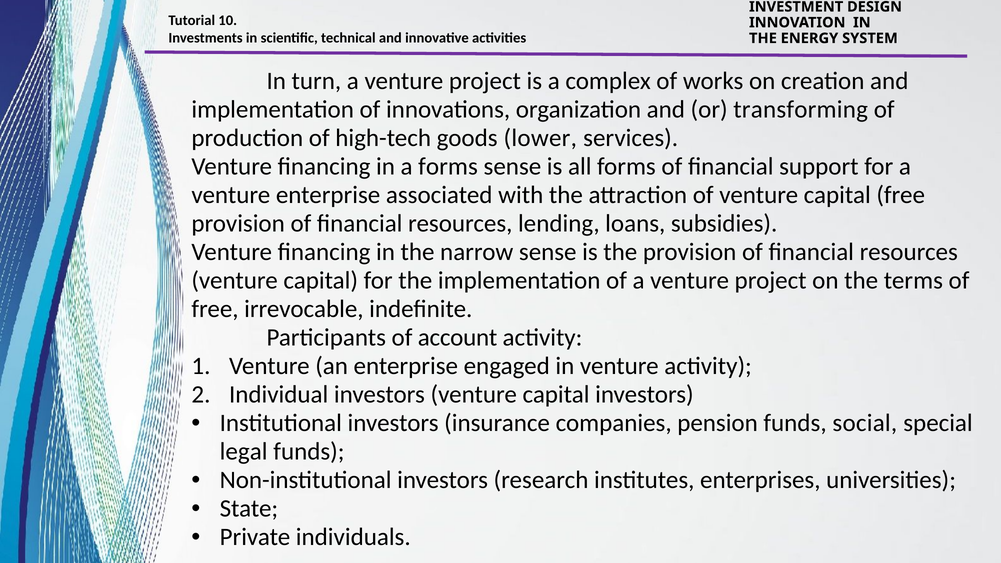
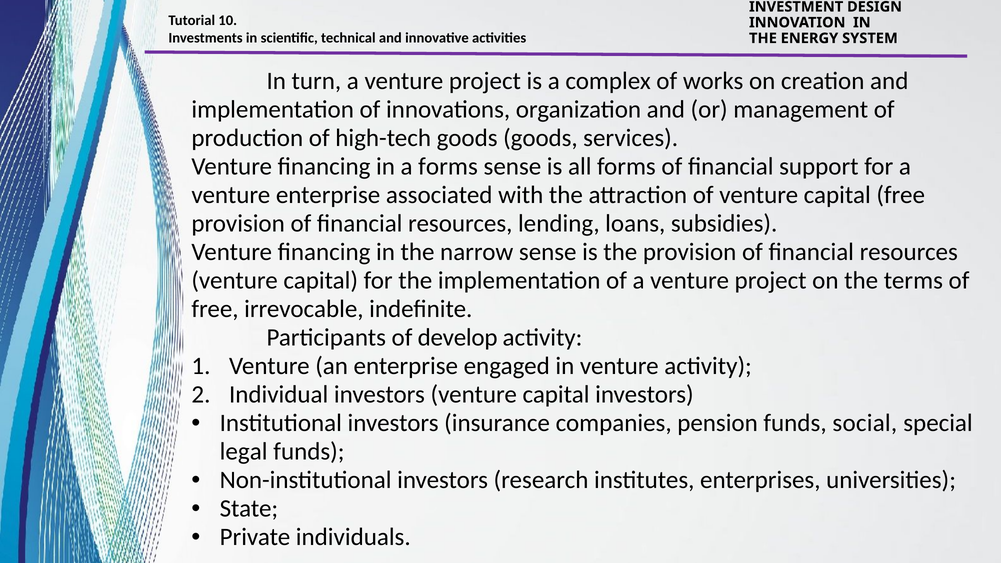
transforming: transforming -> management (801, 109)
goods lower: lower -> goods (540, 138)
account: account -> develop (458, 338)
